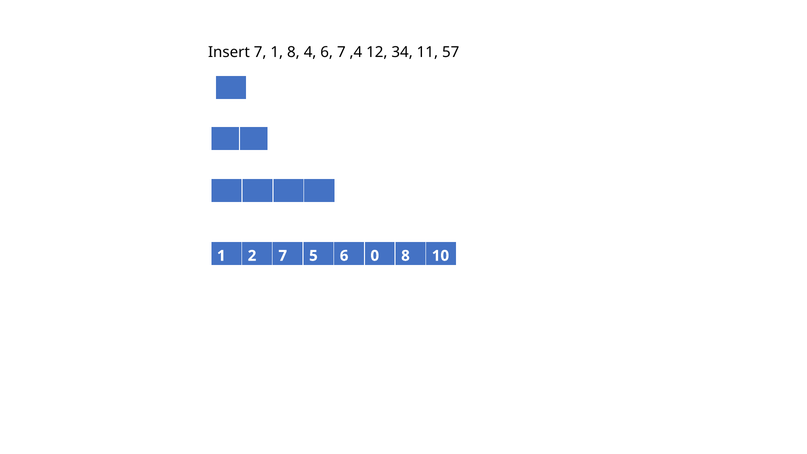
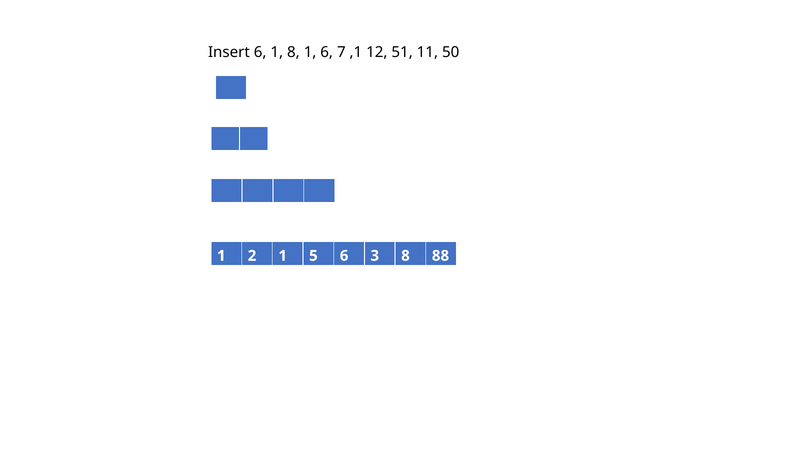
Insert 7: 7 -> 6 (260, 52)
8 4: 4 -> 1 (310, 52)
,4: ,4 -> ,1 (356, 52)
34: 34 -> 51 (402, 52)
57: 57 -> 50 (451, 52)
2 7: 7 -> 1 (283, 256)
0: 0 -> 3 (375, 256)
10: 10 -> 88 (440, 256)
